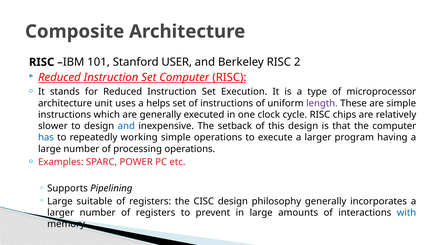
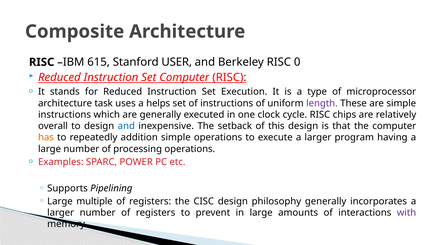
101: 101 -> 615 (99, 62)
2: 2 -> 0 (297, 62)
unit: unit -> task (104, 103)
slower: slower -> overall (53, 126)
has colour: blue -> orange (46, 138)
working: working -> addition (139, 138)
suitable: suitable -> multiple (95, 201)
with colour: blue -> purple (407, 213)
